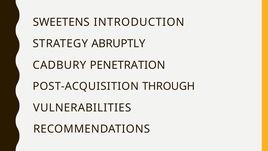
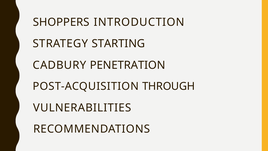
SWEETENS: SWEETENS -> SHOPPERS (61, 22)
ABRUPTLY: ABRUPTLY -> STARTING (118, 44)
